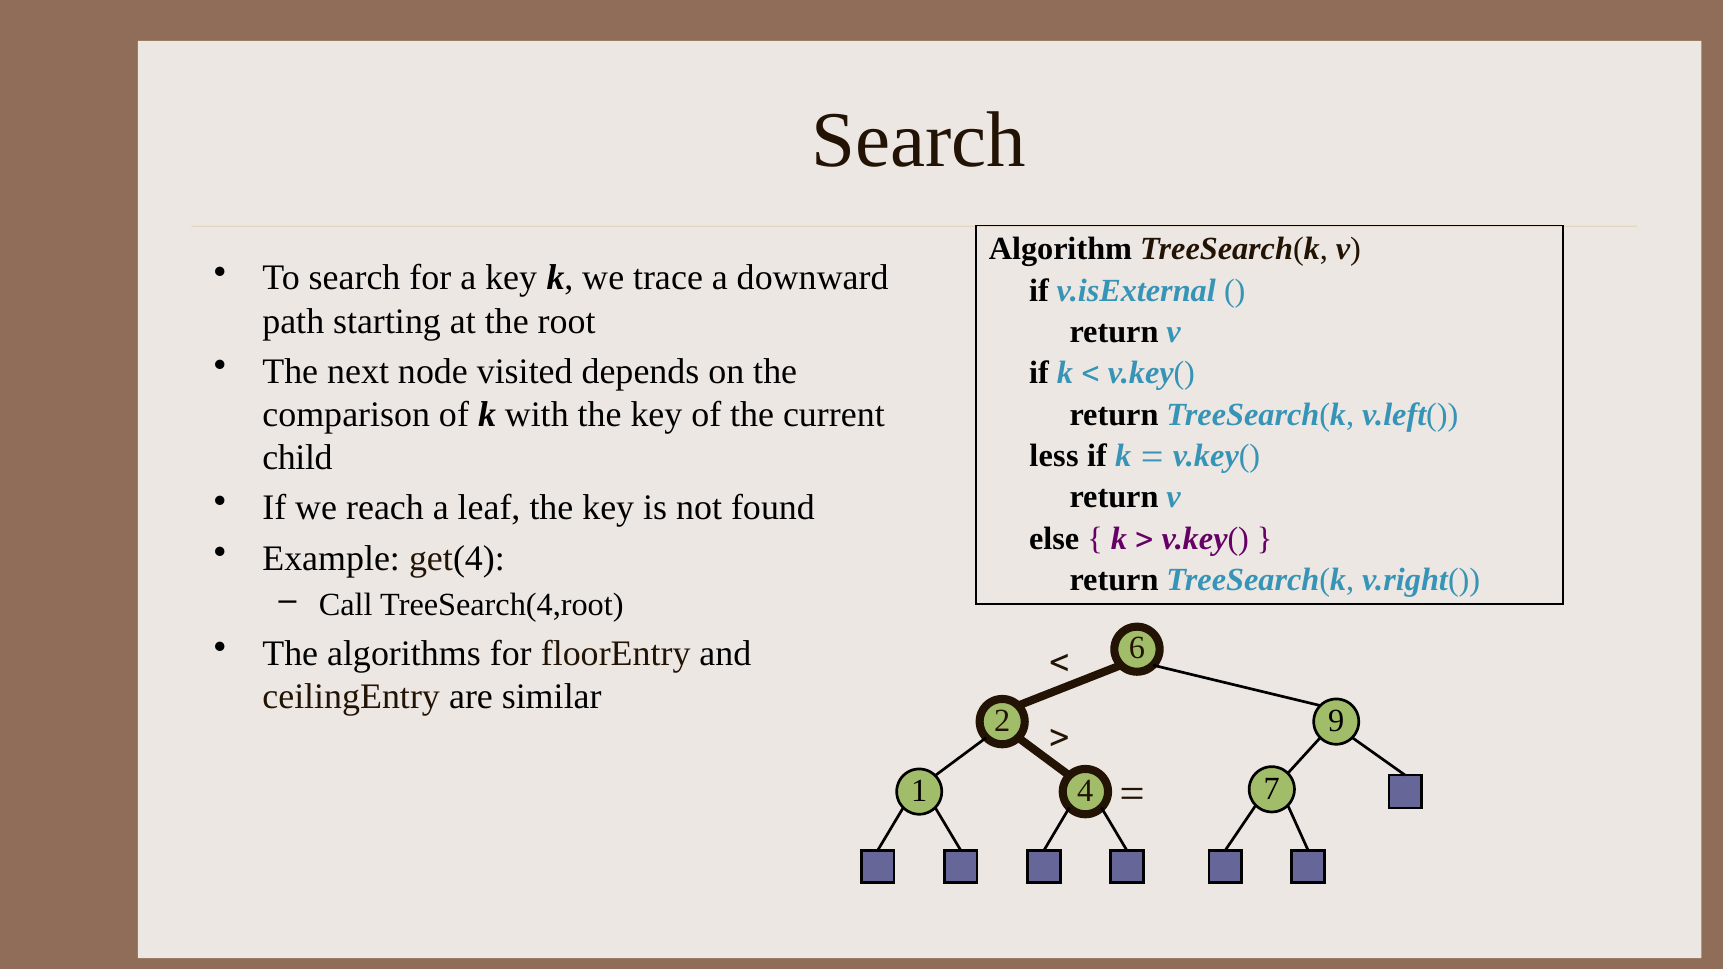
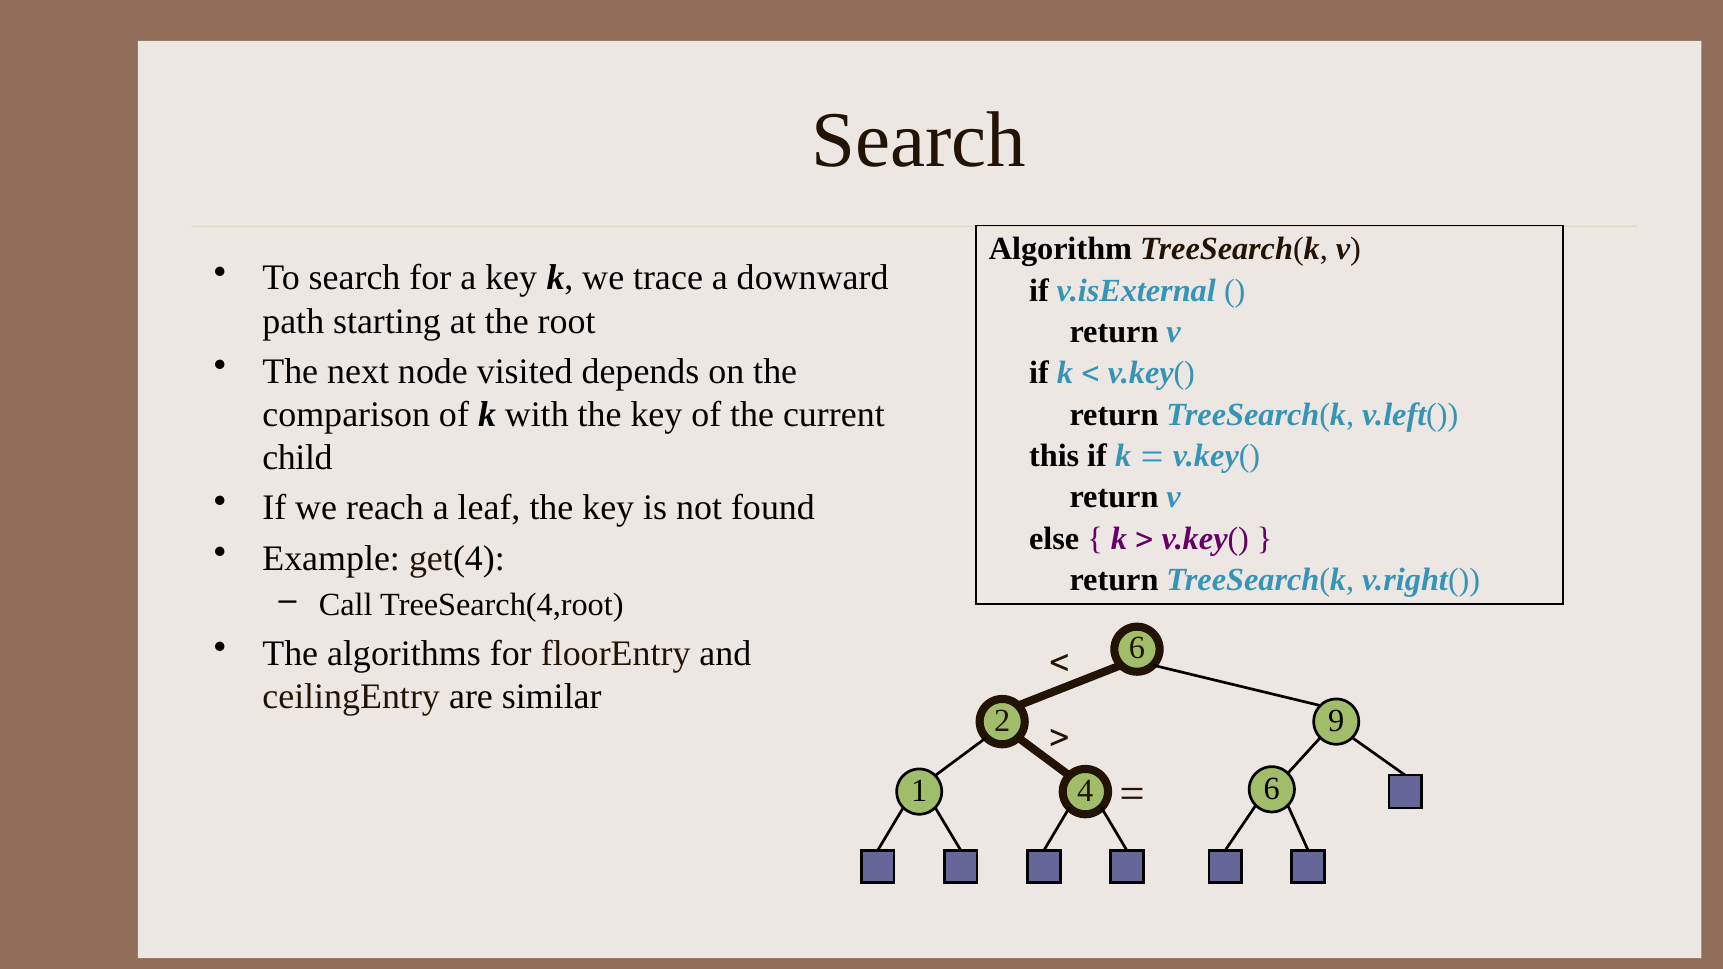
less: less -> this (1054, 456)
1 7: 7 -> 6 (1272, 788)
